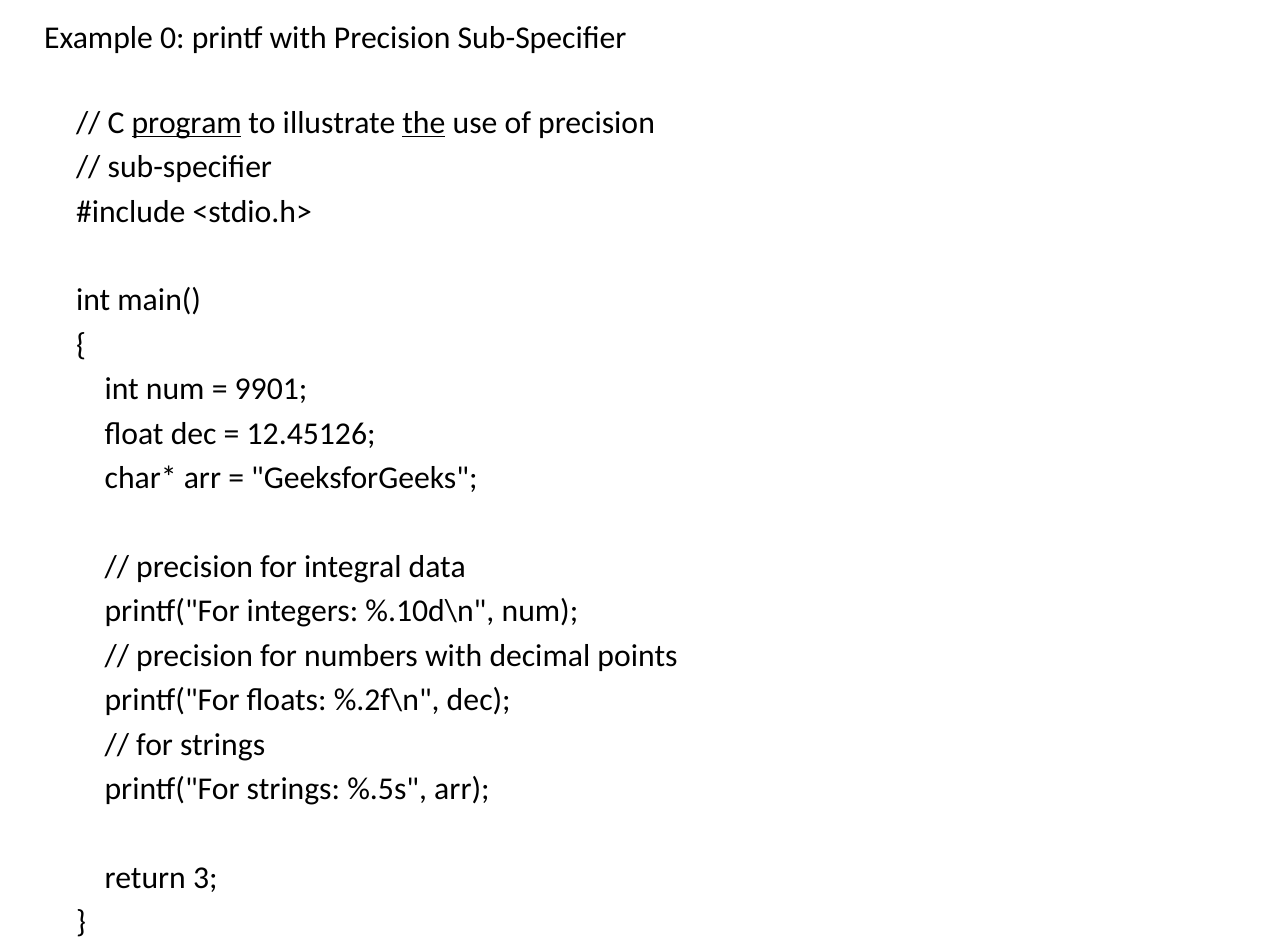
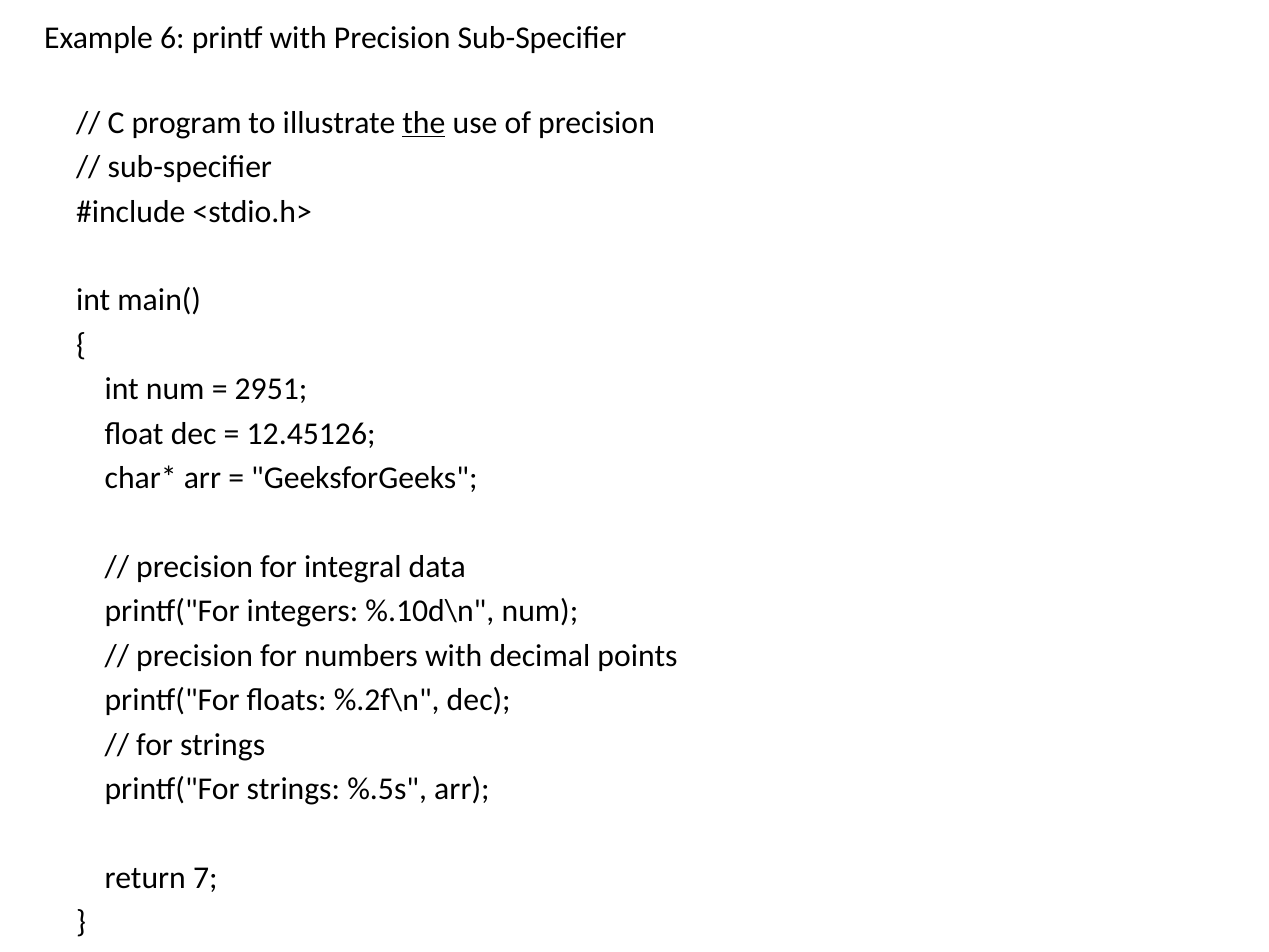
0: 0 -> 6 (172, 38)
program underline: present -> none (187, 123)
9901: 9901 -> 2951 (271, 389)
3: 3 -> 7 (205, 878)
